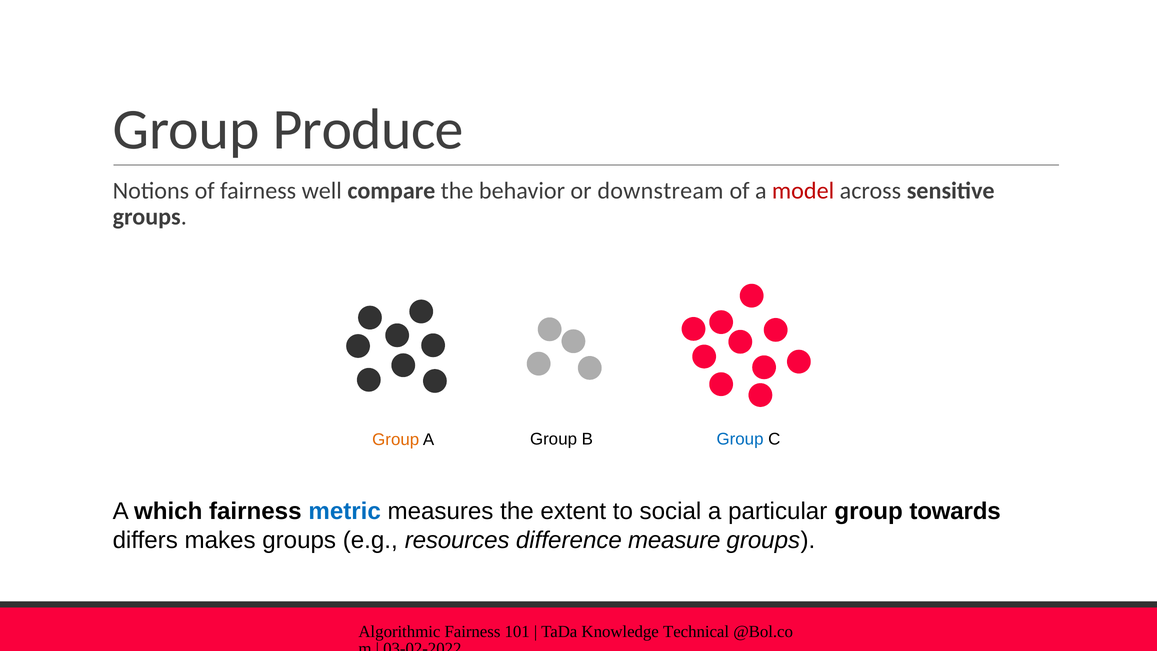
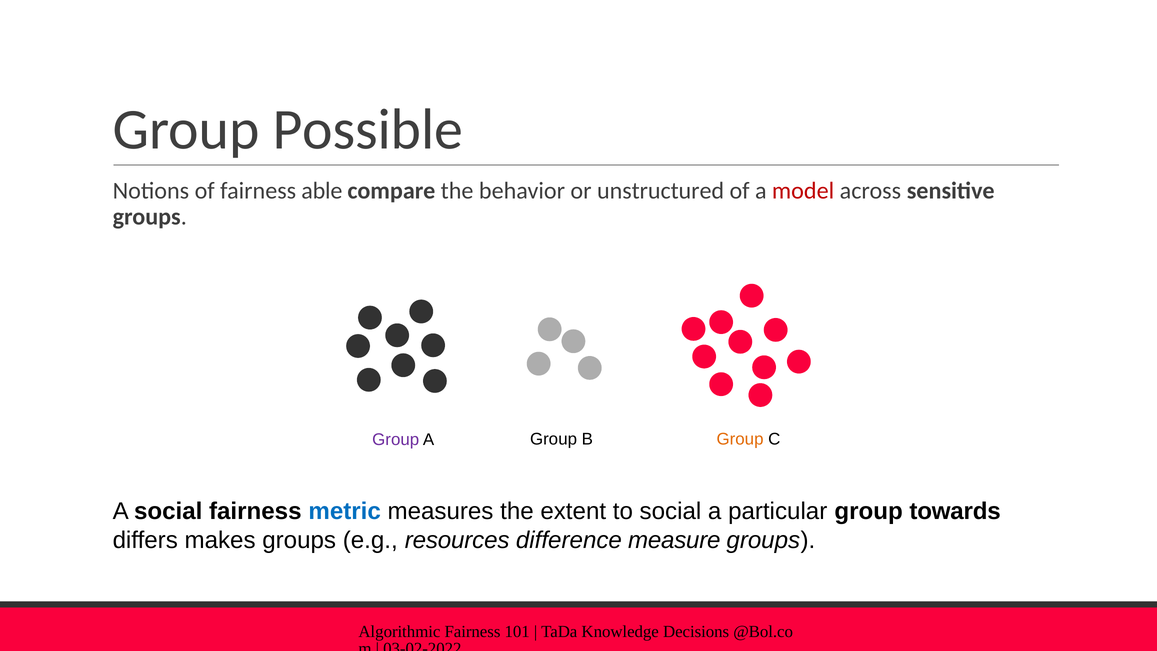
Produce: Produce -> Possible (368, 130)
well: well -> able (322, 191)
downstream: downstream -> unstructured (661, 191)
Group colour: orange -> purple (396, 439)
Group colour: blue -> orange (740, 439)
A which: which -> social (168, 511)
Technical: Technical -> Decisions (696, 631)
